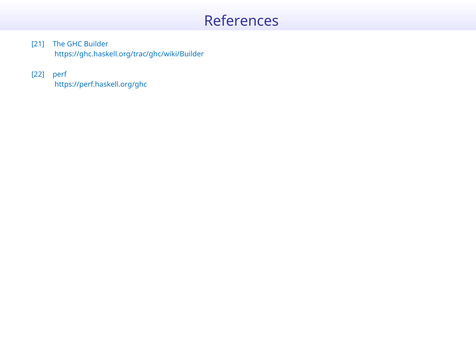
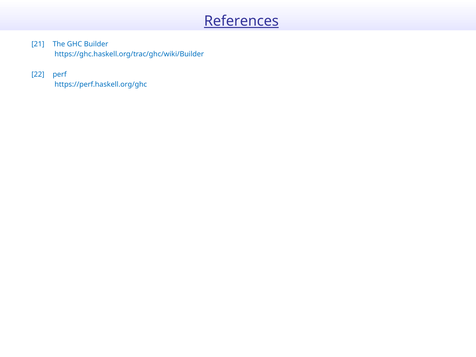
References underline: none -> present (241, 21)
